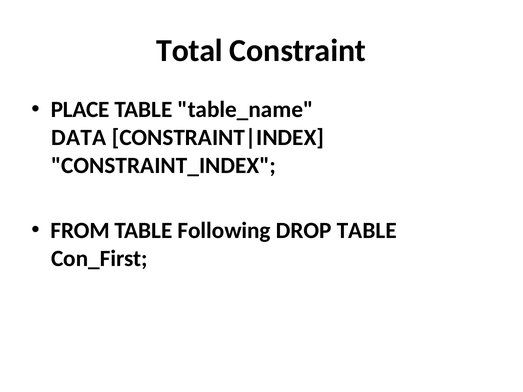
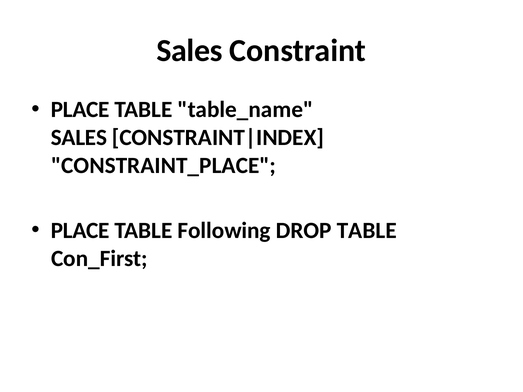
Total: Total -> Sales (189, 51)
DATA: DATA -> SALES (79, 138)
CONSTRAINT_INDEX: CONSTRAINT_INDEX -> CONSTRAINT_PLACE (164, 166)
FROM: FROM -> PLACE (80, 231)
